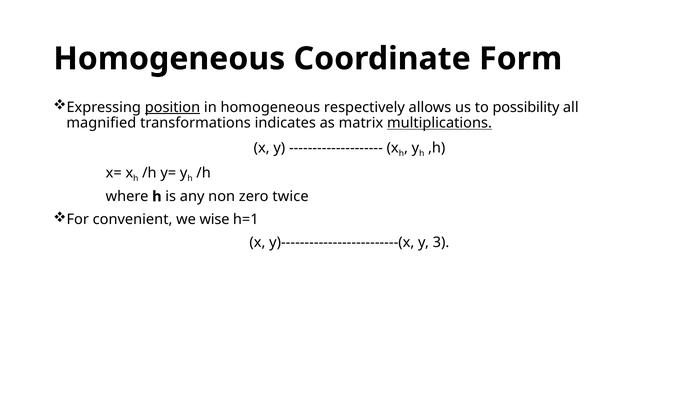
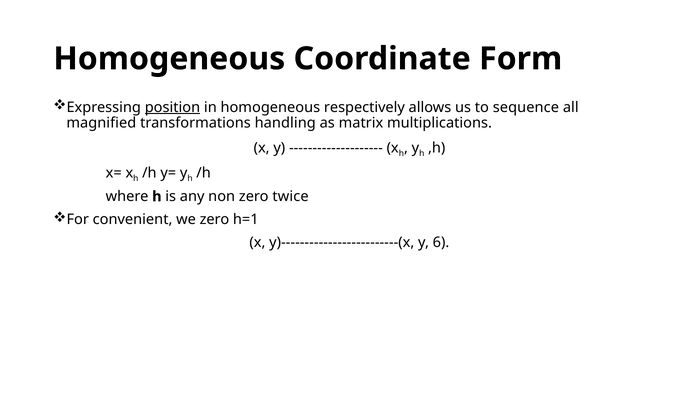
possibility: possibility -> sequence (526, 107)
indicates: indicates -> handling (285, 123)
multiplications underline: present -> none (439, 123)
we wise: wise -> zero (214, 220)
3: 3 -> 6 (441, 243)
